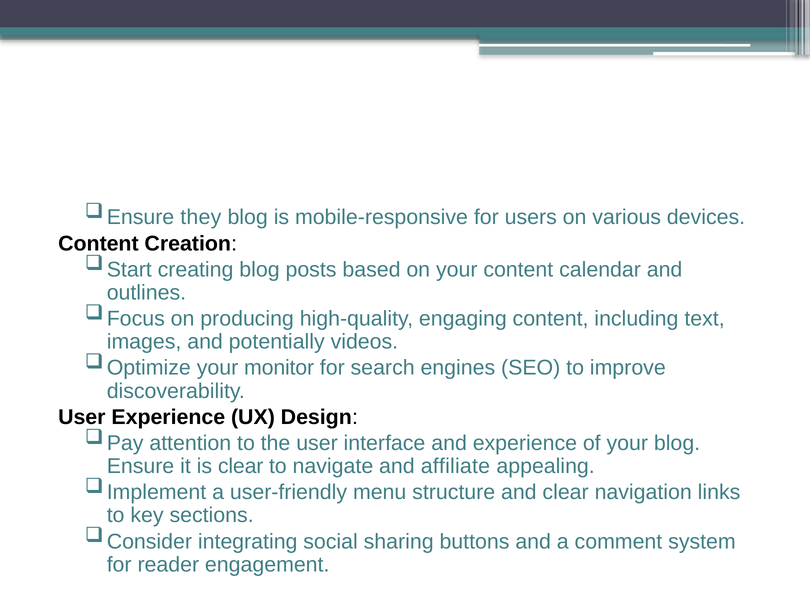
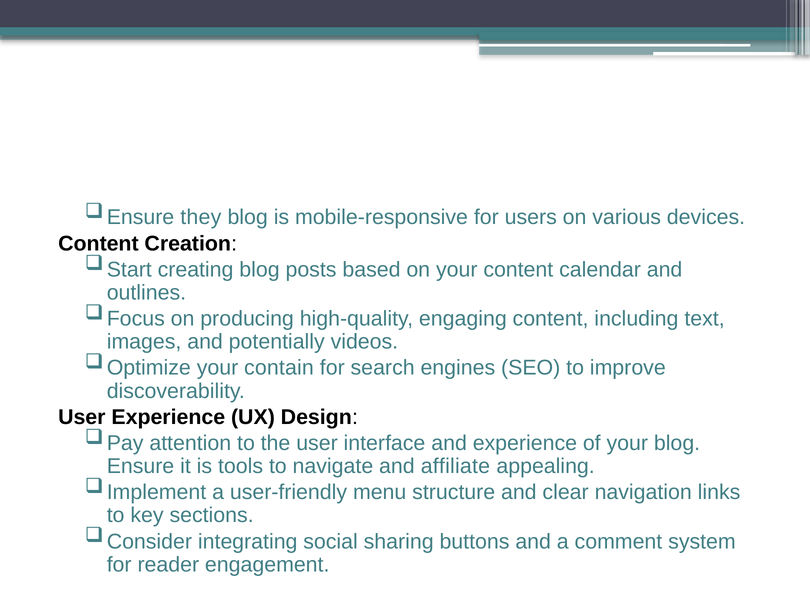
monitor: monitor -> contain (279, 368)
is clear: clear -> tools (241, 467)
